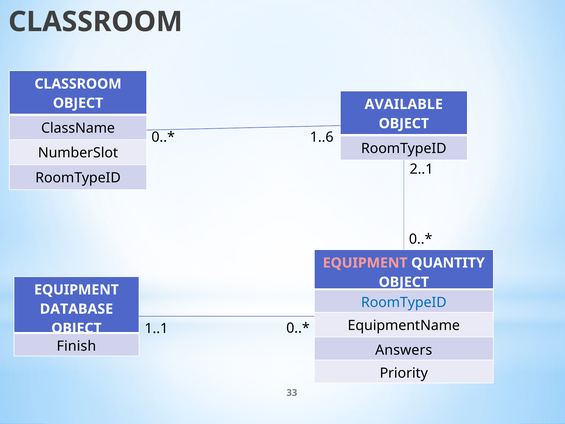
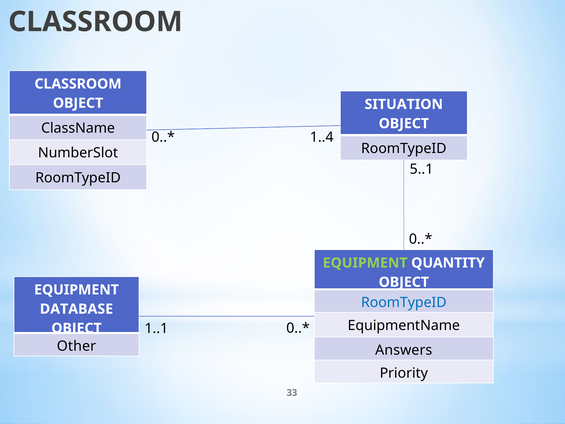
AVAILABLE: AVAILABLE -> SITUATION (404, 104)
1..6: 1..6 -> 1..4 (322, 137)
2..1: 2..1 -> 5..1 (421, 169)
EQUIPMENT colour: pink -> light green (365, 263)
Finish: Finish -> Other (76, 346)
